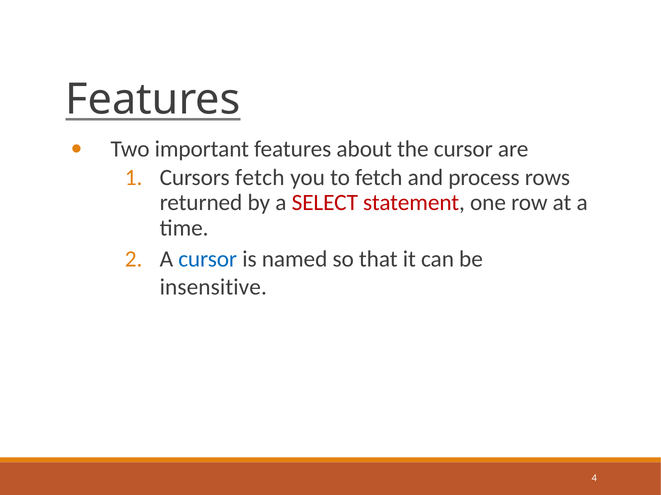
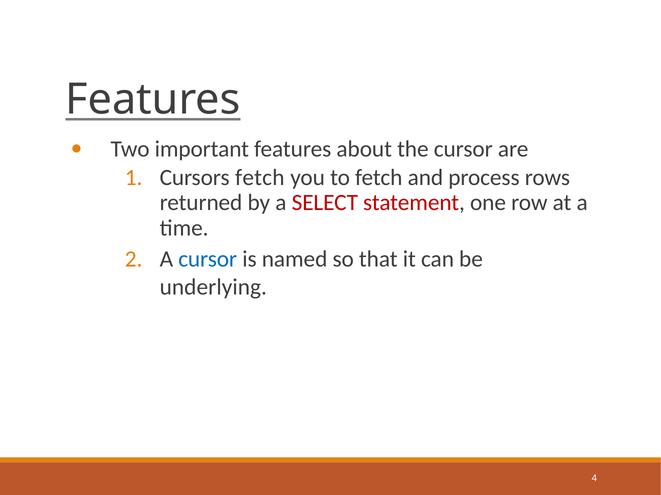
insensitive: insensitive -> underlying (213, 287)
